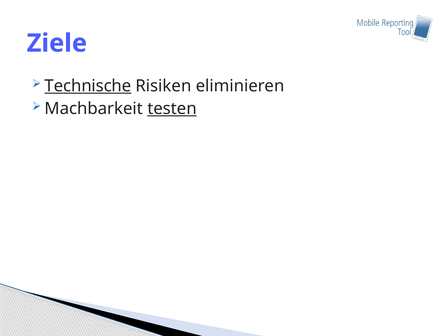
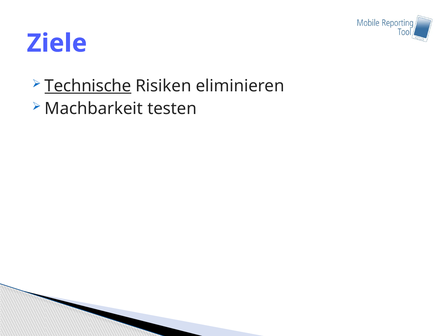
testen underline: present -> none (172, 108)
